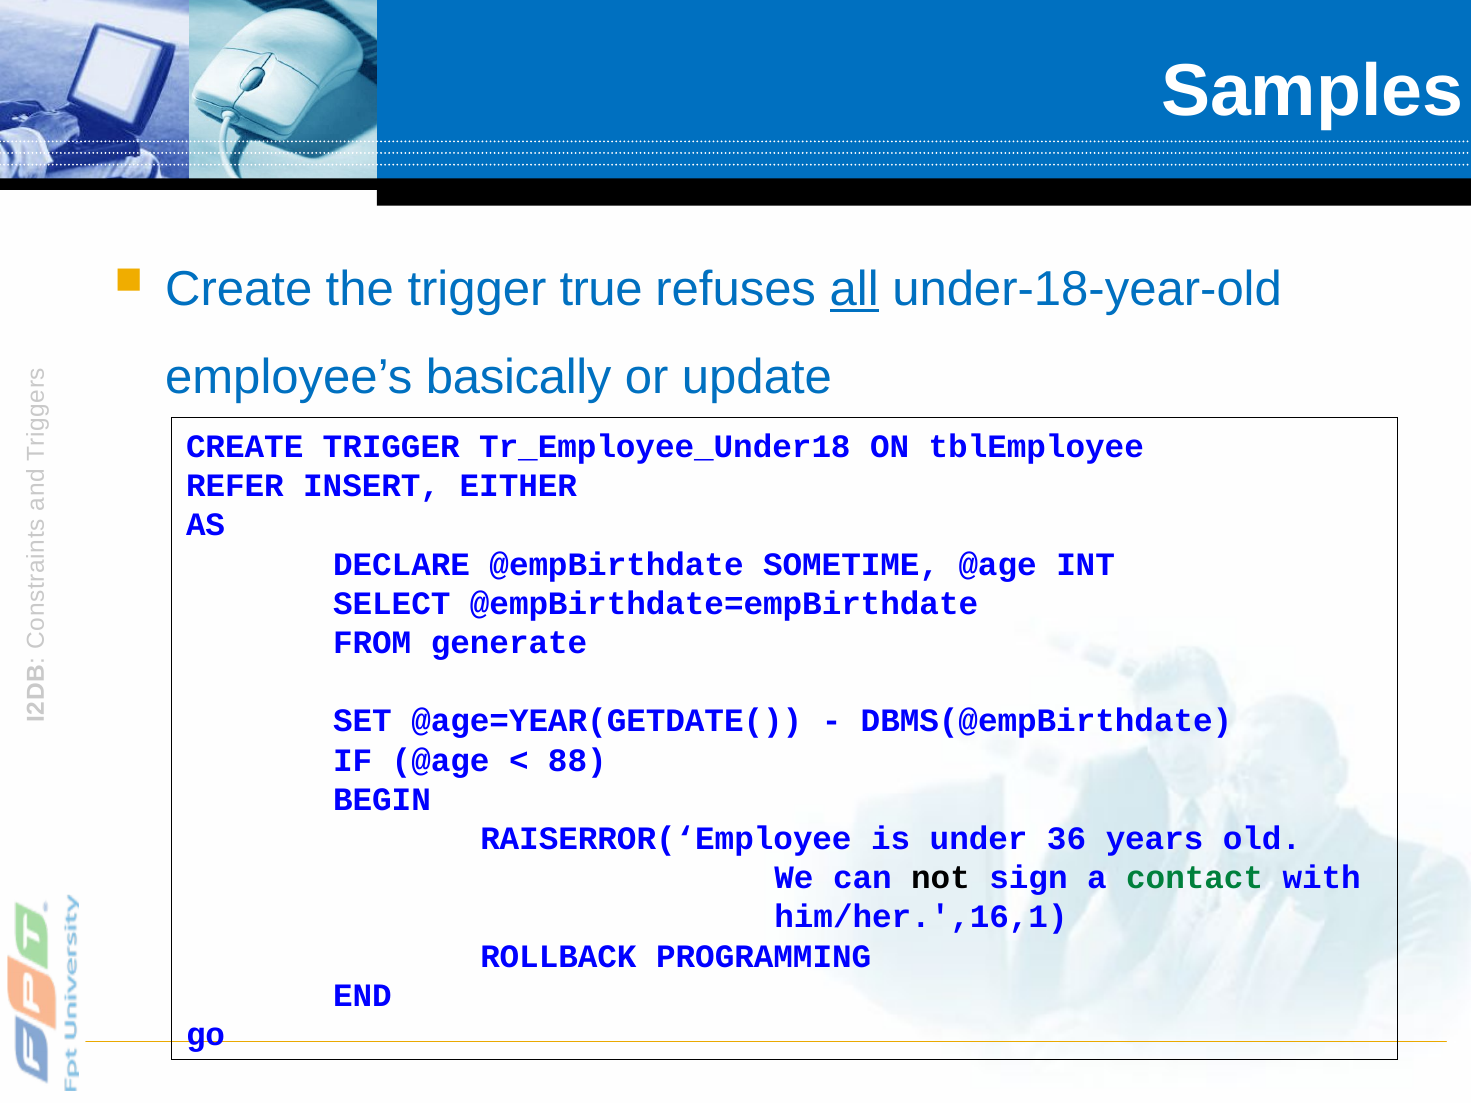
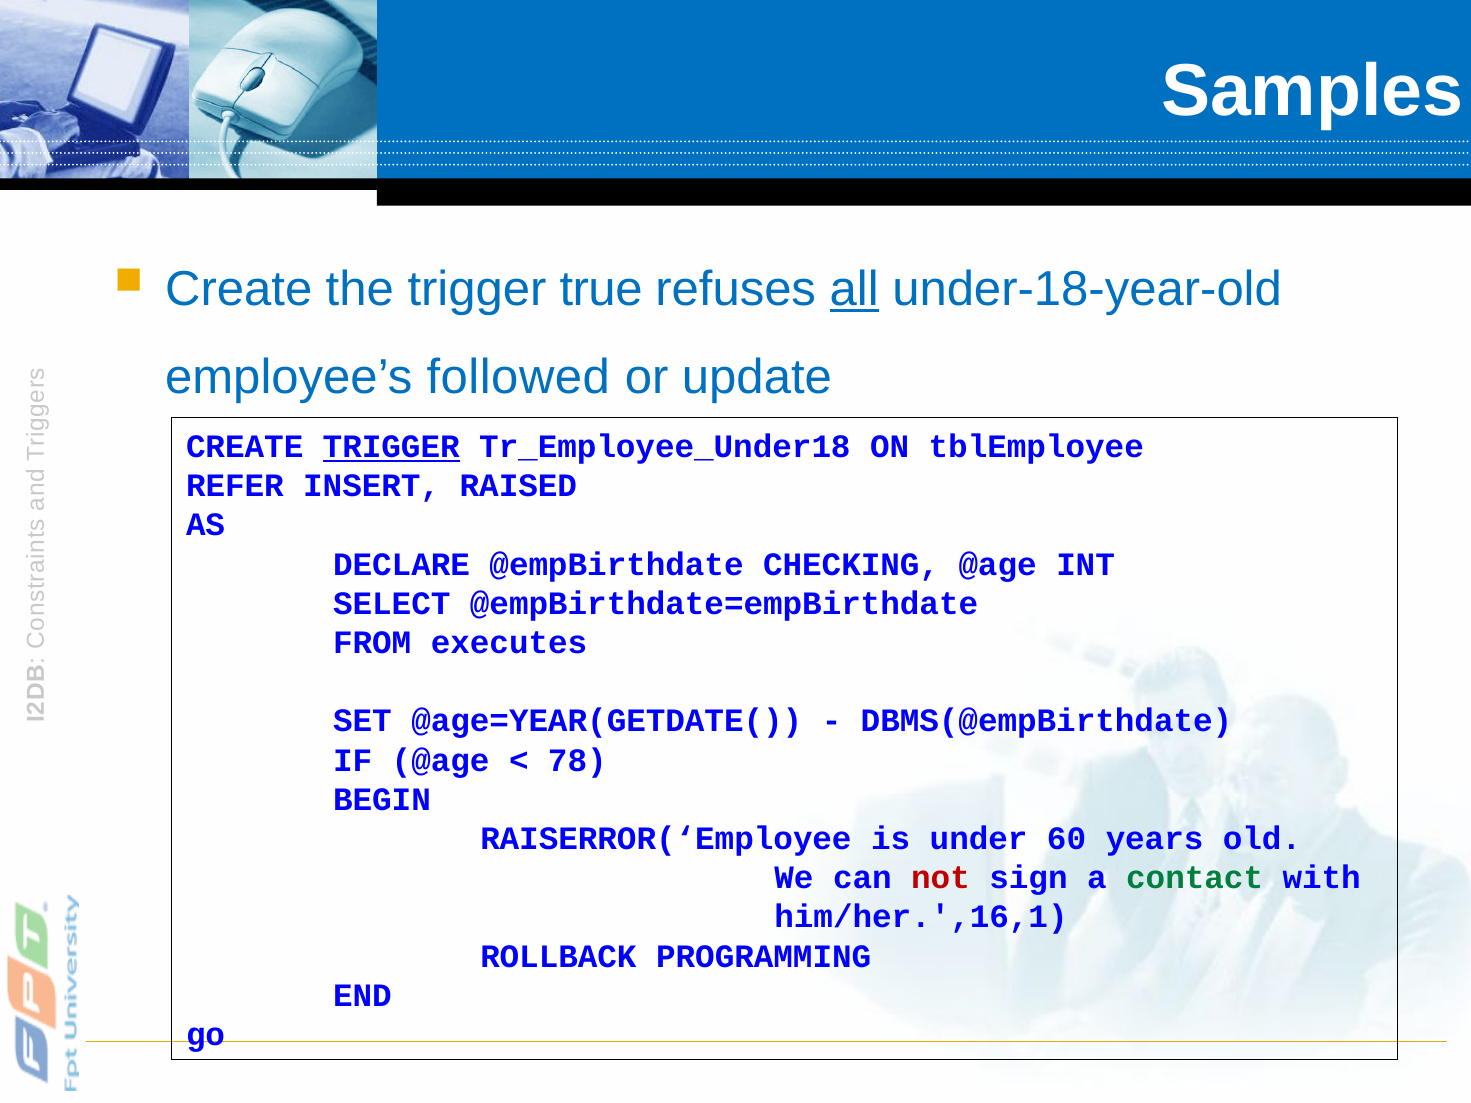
basically: basically -> followed (518, 377)
TRIGGER underline: none -> present (391, 447)
EITHER: EITHER -> RAISED (518, 486)
SOMETIME: SOMETIME -> CHECKING (851, 565)
generate: generate -> executes (509, 643)
88: 88 -> 78 (577, 761)
36: 36 -> 60 (1067, 839)
not colour: black -> red (941, 878)
